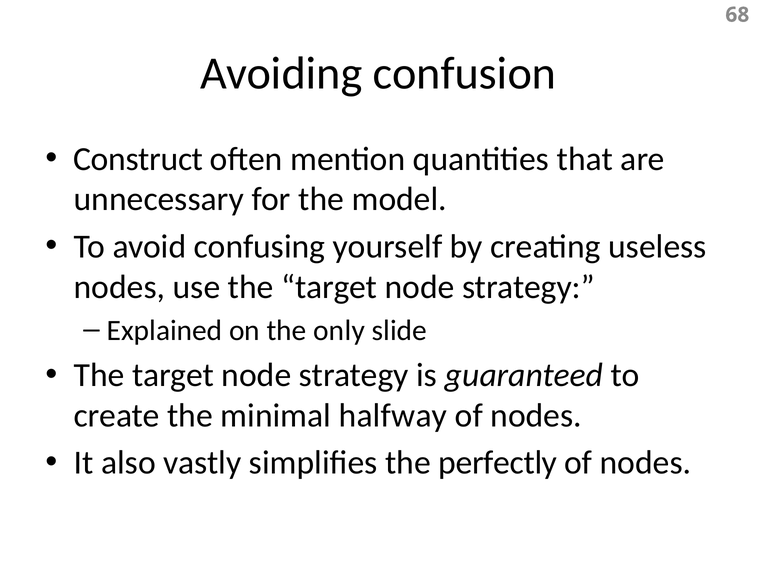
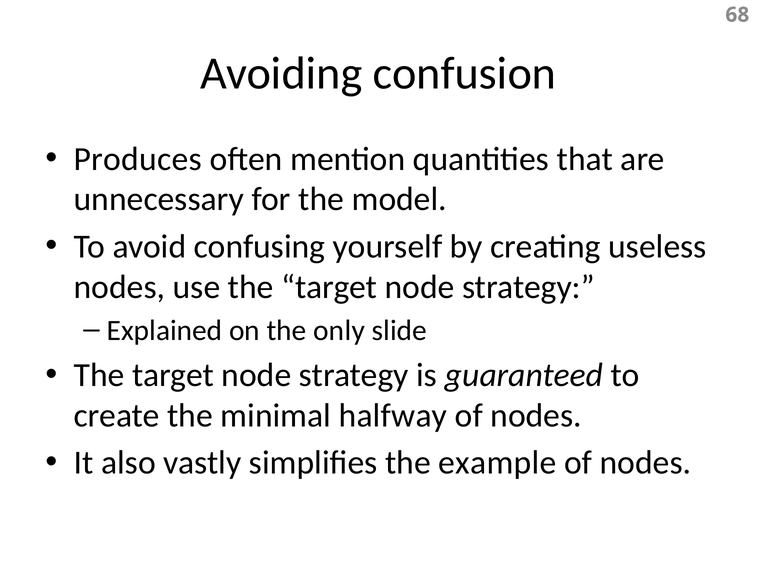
Construct: Construct -> Produces (138, 159)
perfectly: perfectly -> example (497, 463)
